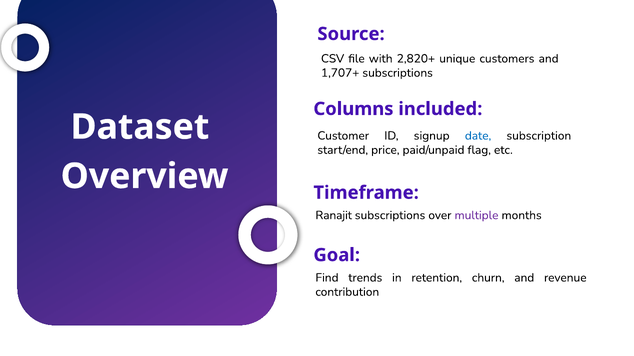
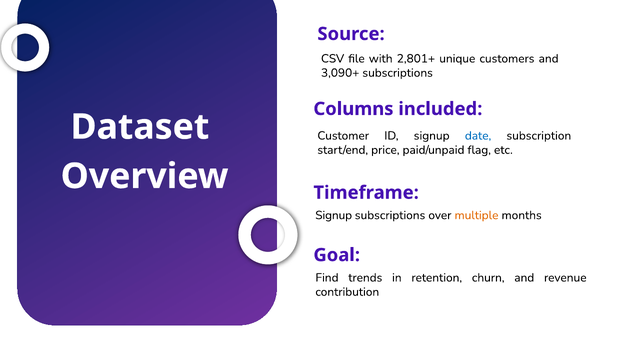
2,820+: 2,820+ -> 2,801+ (416, 59)
1,707+: 1,707+ -> 3,090+ (340, 73)
Ranajit: Ranajit -> Signup (334, 216)
multiple colour: purple -> orange (476, 216)
